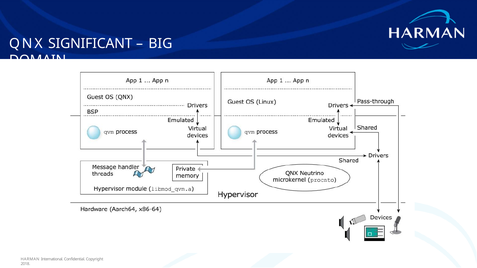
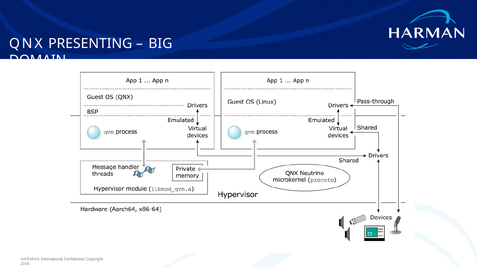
SIGNIFICANT: SIGNIFICANT -> PRESENTING (90, 44)
